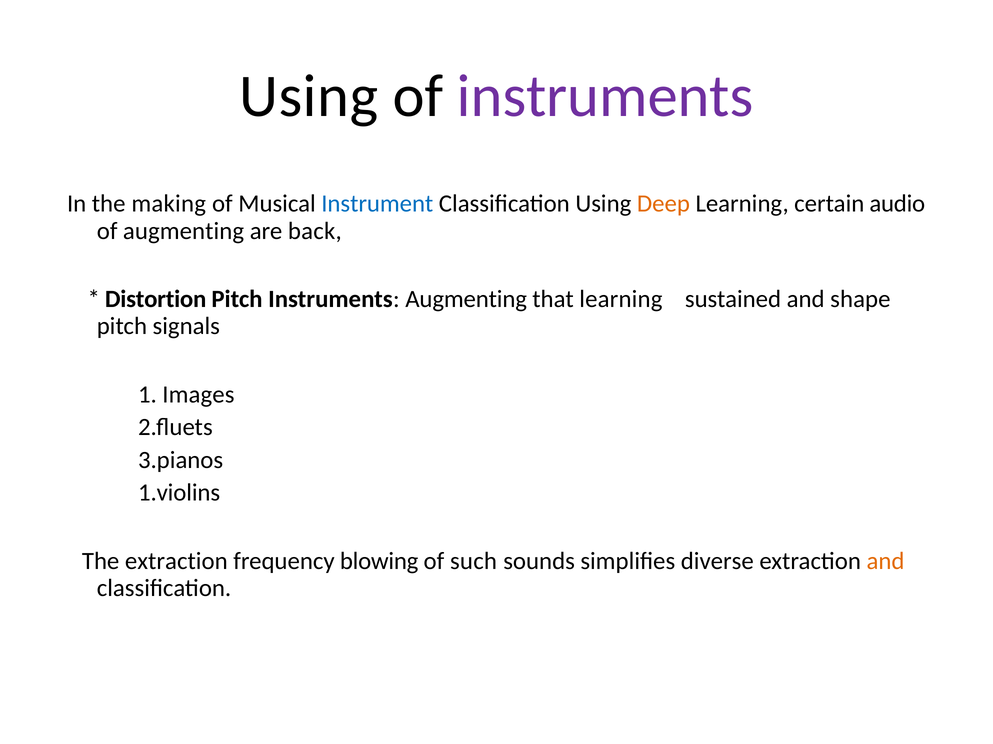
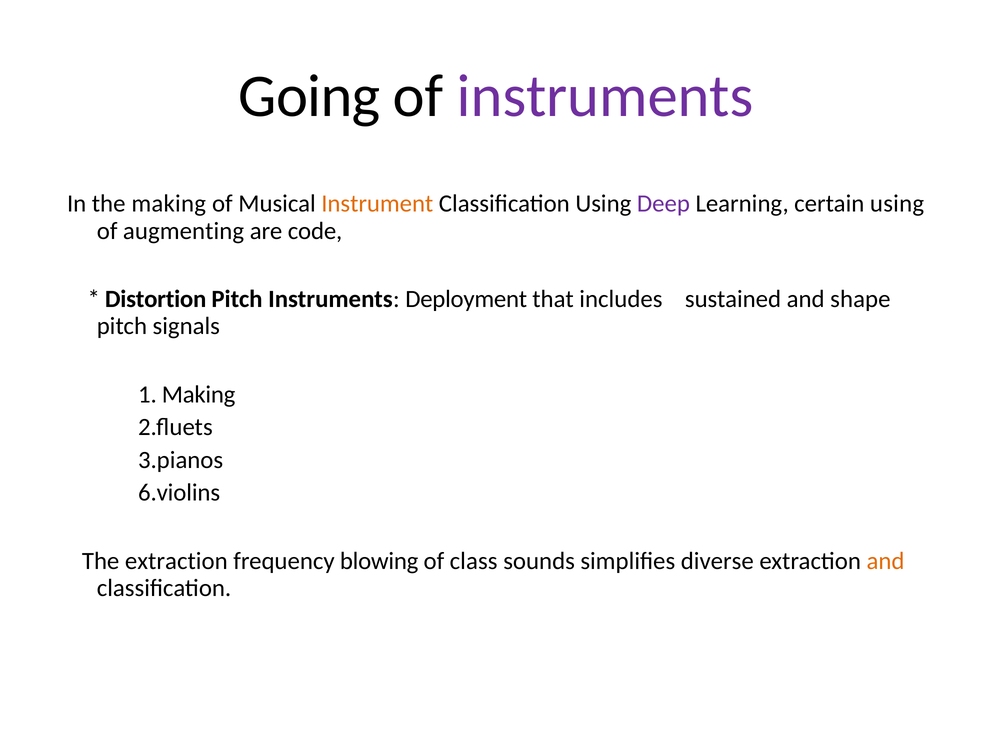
Using: Using -> Going (309, 96)
Instrument colour: blue -> orange (377, 204)
Deep colour: orange -> purple (663, 204)
certain audio: audio -> using (897, 204)
back: back -> code (315, 231)
Instruments Augmenting: Augmenting -> Deployment (466, 300)
that learning: learning -> includes (621, 300)
1 Images: Images -> Making (199, 395)
1.violins: 1.violins -> 6.violins (179, 493)
such: such -> class (474, 562)
